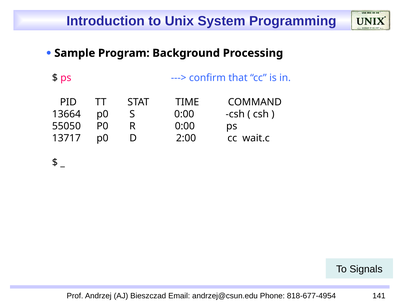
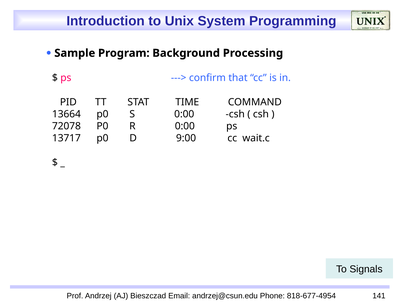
55050: 55050 -> 72078 (66, 126)
2:00: 2:00 -> 9:00 (186, 138)
